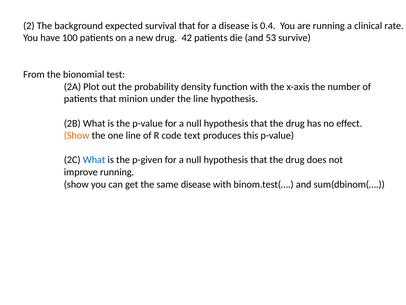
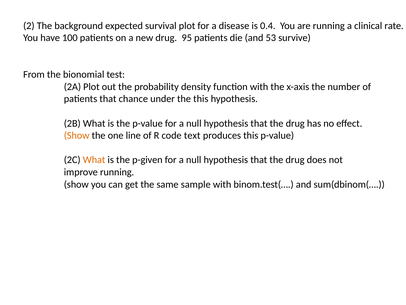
survival that: that -> plot (187, 26)
42: 42 -> 95 (187, 38)
minion: minion -> chance (133, 99)
the line: line -> this (201, 99)
What colour: blue -> orange (94, 160)
same disease: disease -> sample (196, 184)
